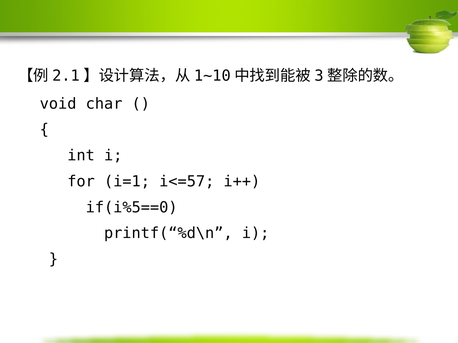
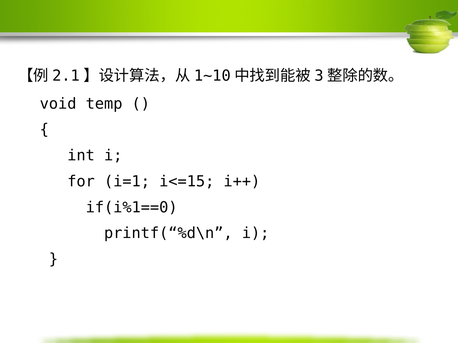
char: char -> temp (104, 104)
i<=57: i<=57 -> i<=15 (187, 182)
if(i%5==0: if(i%5==0 -> if(i%1==0 (132, 208)
